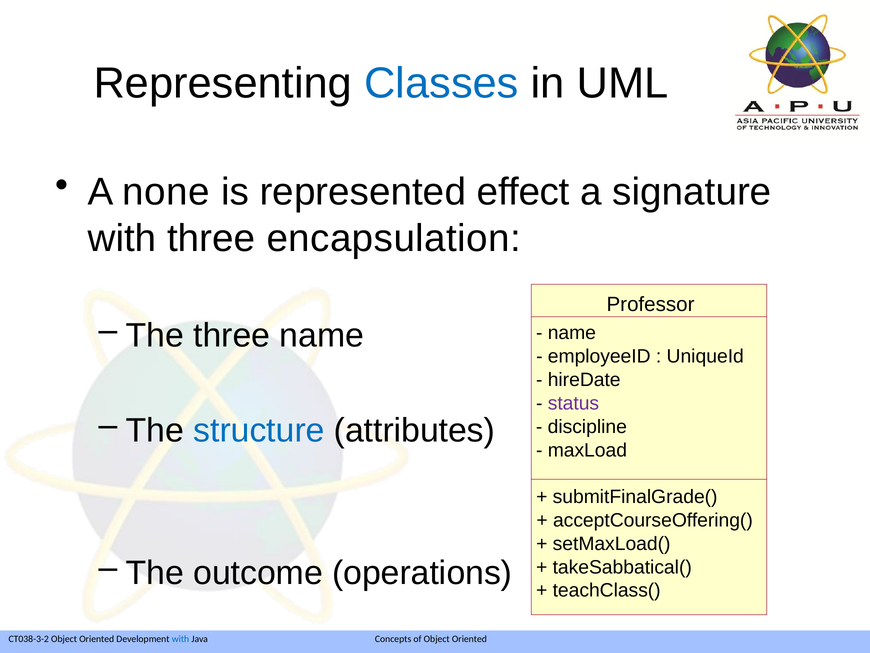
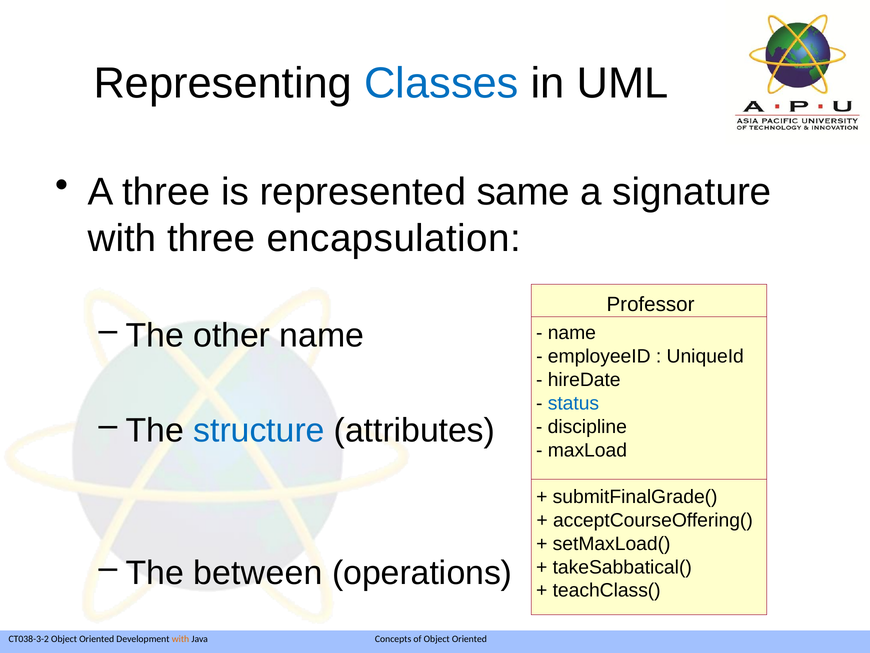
A none: none -> three (166, 192)
effect: effect -> same (523, 192)
The three: three -> other (232, 335)
status colour: purple -> blue (573, 403)
outcome: outcome -> between (258, 573)
with colour: blue -> orange (180, 638)
